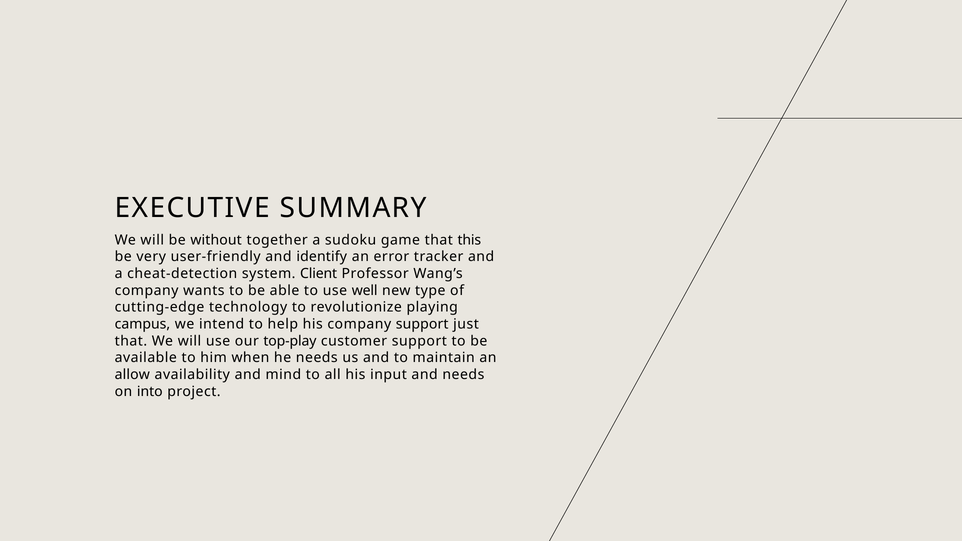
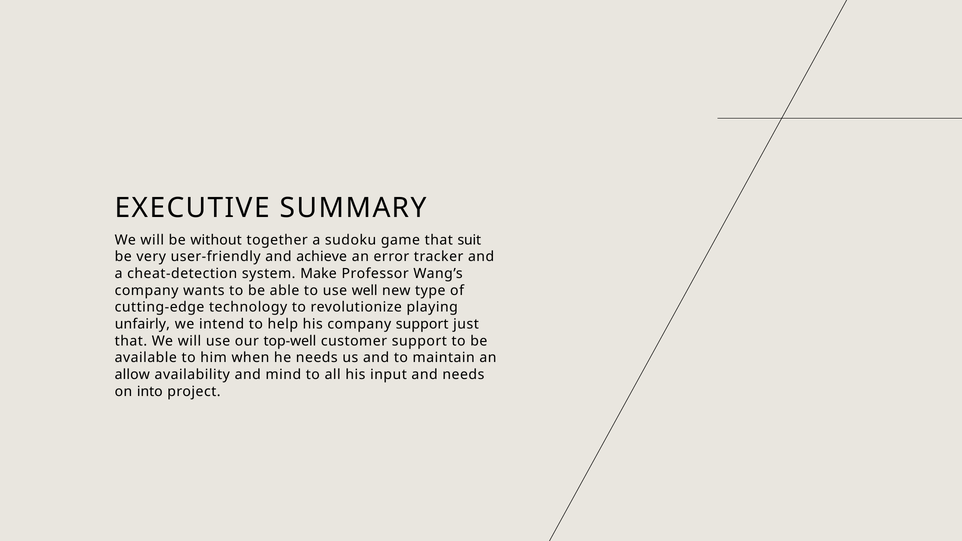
this: this -> suit (469, 240)
identify: identify -> achieve (322, 257)
Client: Client -> Make (319, 274)
campus: campus -> unfairly (142, 324)
top-play: top-play -> top-well (290, 341)
